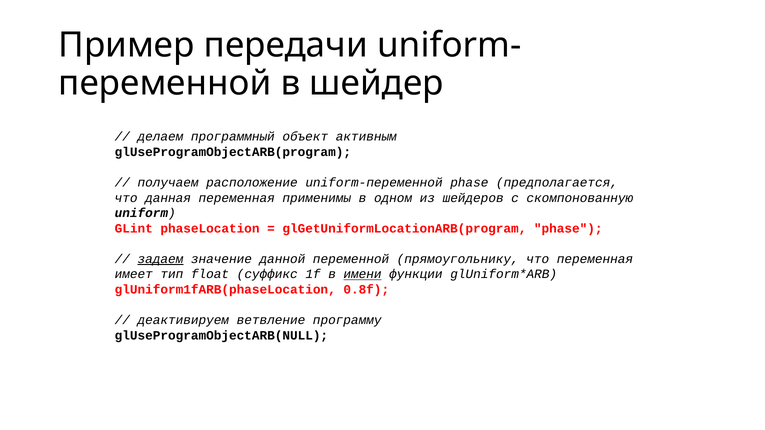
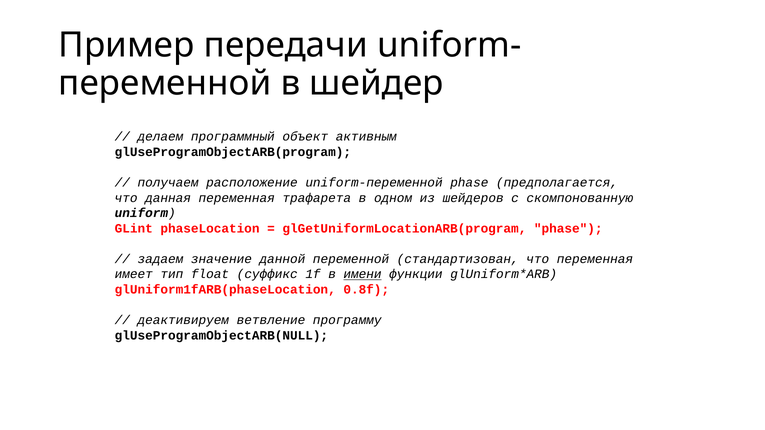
применимы: применимы -> трафарета (317, 198)
задаем underline: present -> none (160, 259)
прямоугольнику: прямоугольнику -> стандартизован (458, 259)
